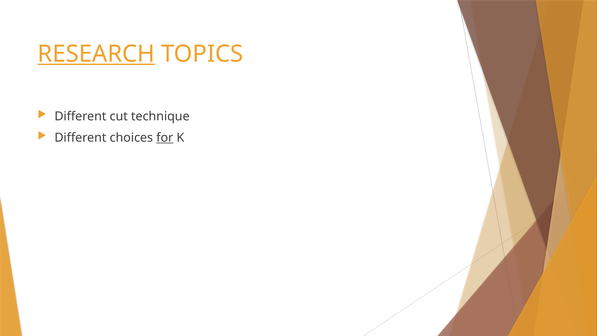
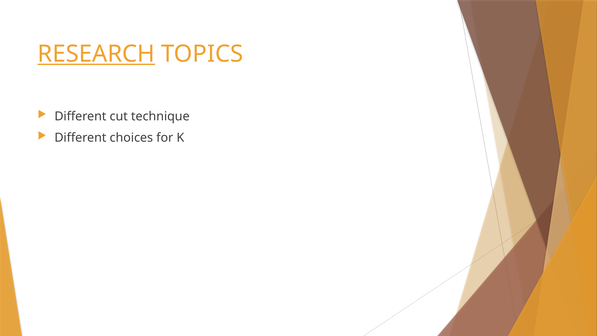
for underline: present -> none (165, 138)
